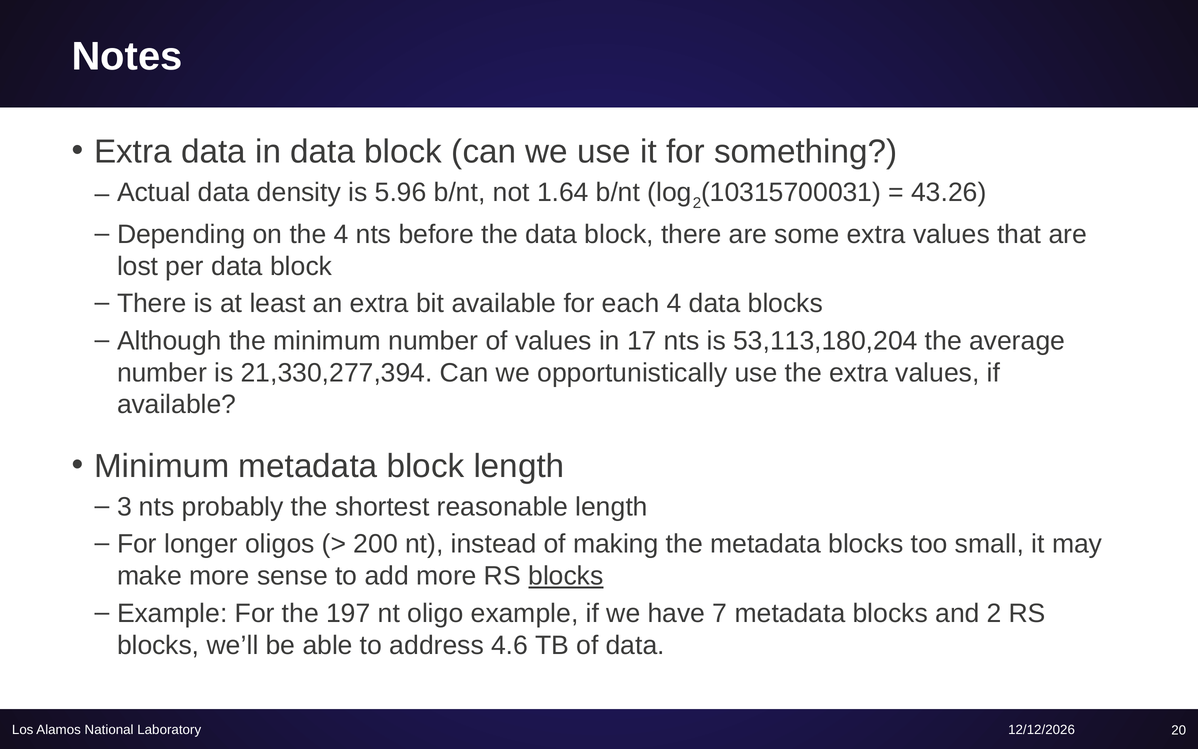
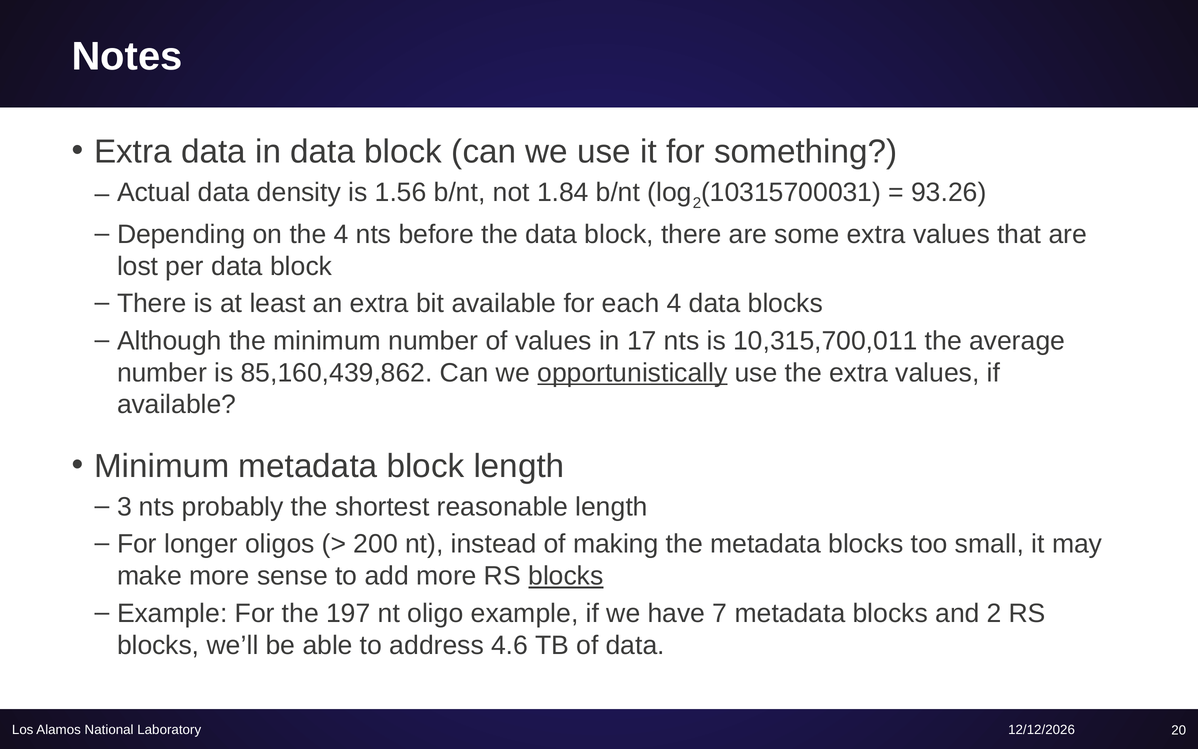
5.96: 5.96 -> 1.56 (401, 193)
1.64: 1.64 -> 1.84 (563, 193)
43.26: 43.26 -> 93.26 (949, 193)
53,113,180,204: 53,113,180,204 -> 10,315,700,011 (825, 341)
21,330,277,394: 21,330,277,394 -> 85,160,439,862 (337, 373)
opportunistically underline: none -> present (632, 373)
